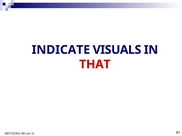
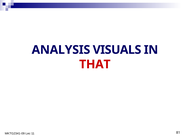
INDICATE: INDICATE -> ANALYSIS (61, 50)
